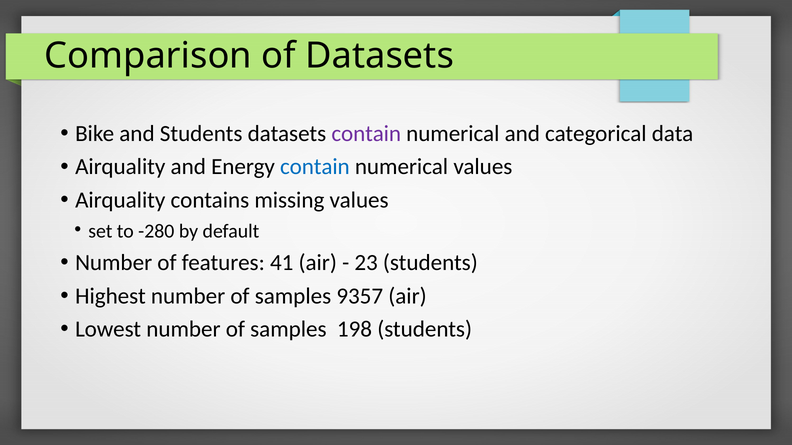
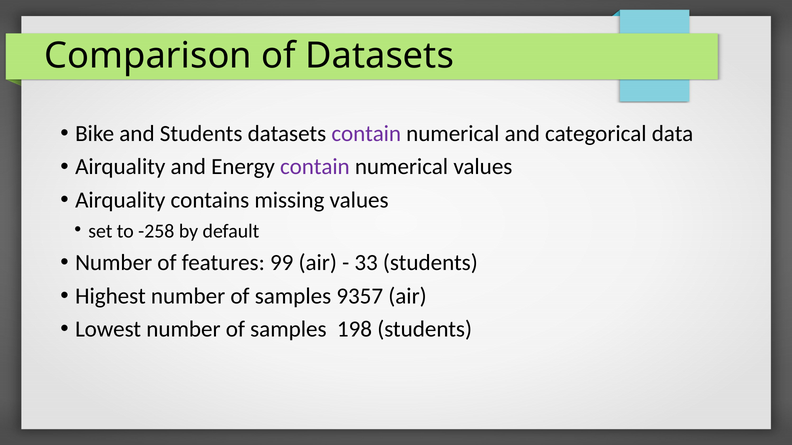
contain colour: blue -> purple (315, 167)
-280: -280 -> -258 (156, 232)
41: 41 -> 99 (282, 263)
23: 23 -> 33 (366, 263)
